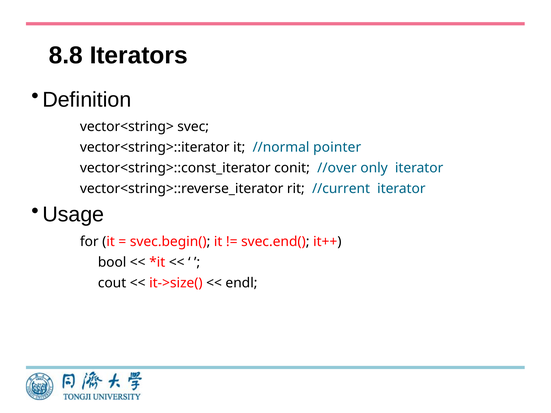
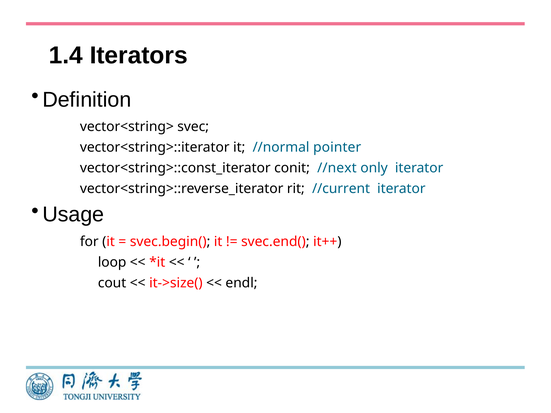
8.8: 8.8 -> 1.4 (66, 55)
//over: //over -> //next (337, 168)
bool: bool -> loop (112, 262)
